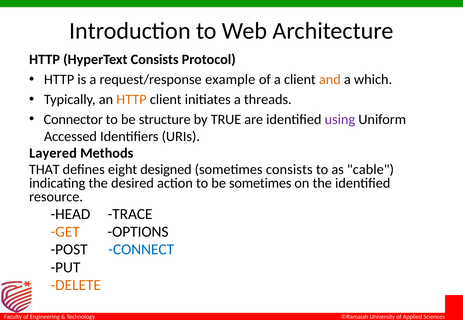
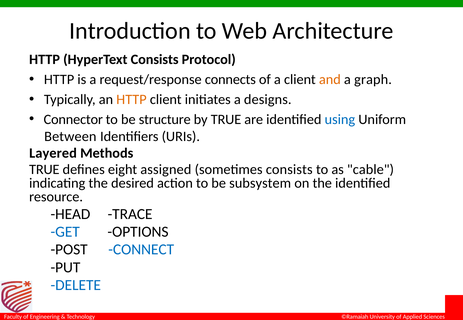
example: example -> connects (230, 80)
which: which -> graph (373, 80)
threads: threads -> designs (268, 100)
using colour: purple -> blue (340, 120)
Accessed: Accessed -> Between (70, 137)
THAT: THAT -> TRUE (44, 170)
designed: designed -> assigned (166, 170)
be sometimes: sometimes -> subsystem (260, 184)
GET colour: orange -> blue (65, 232)
DELETE colour: orange -> blue (76, 286)
